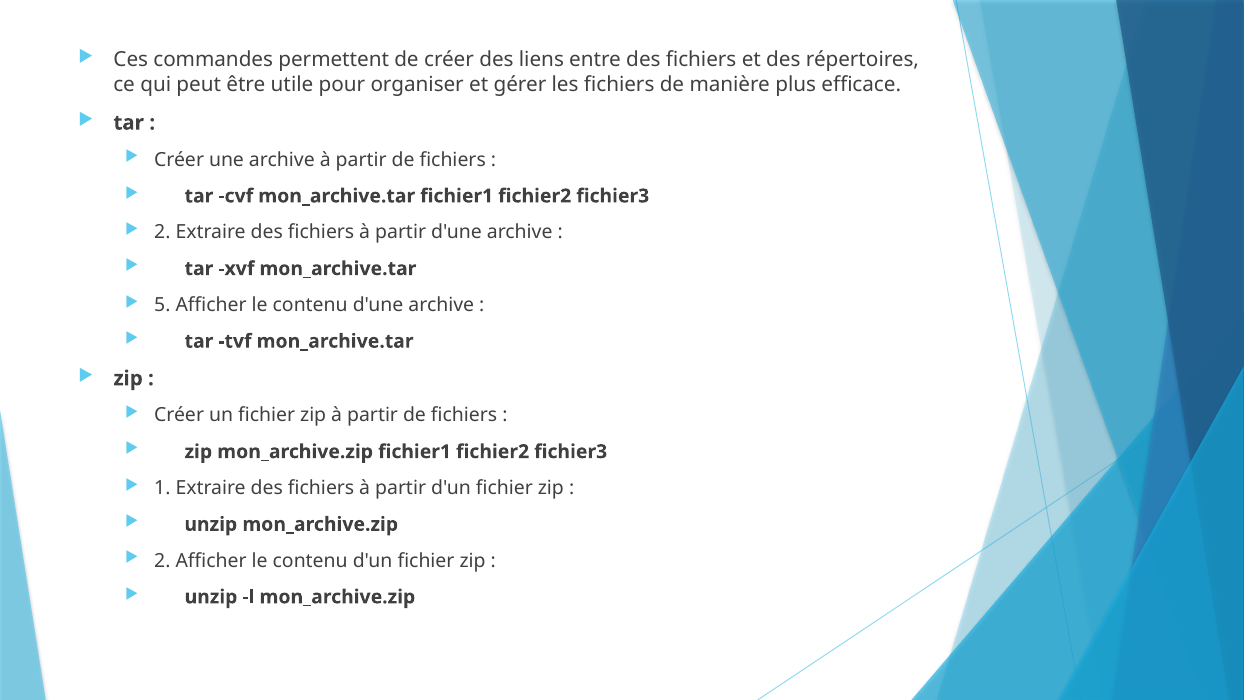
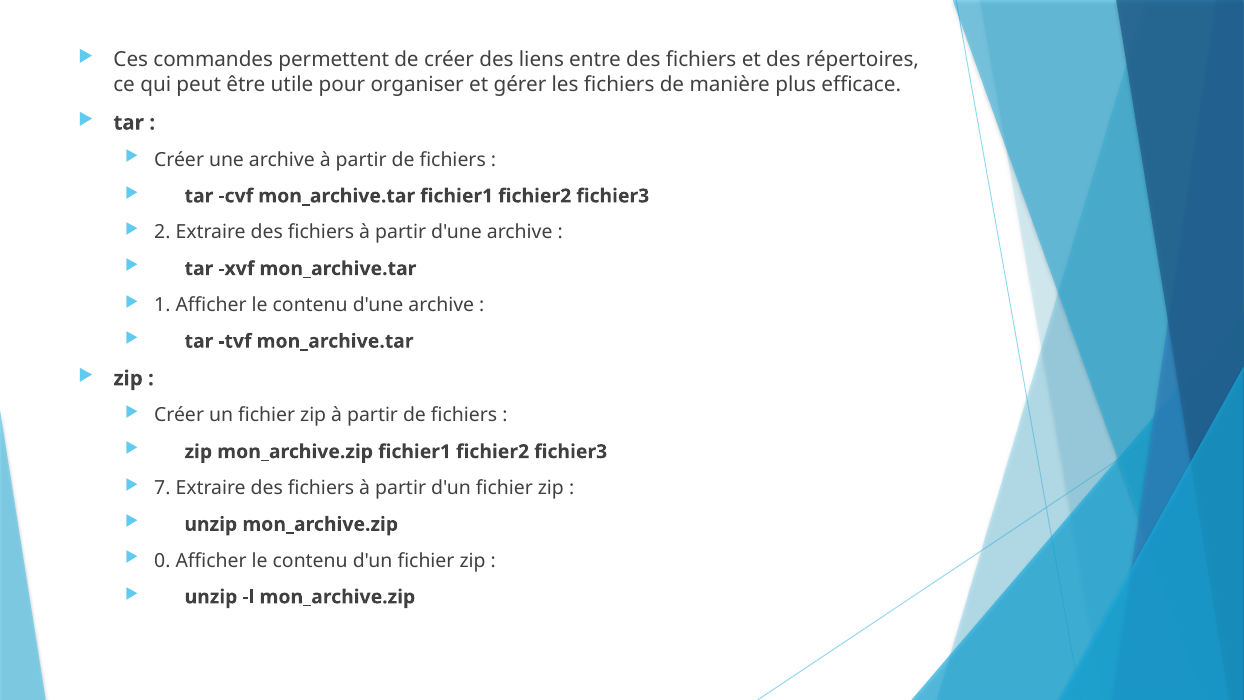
5: 5 -> 1 (162, 305)
1: 1 -> 7 (162, 488)
2: 2 -> 0 (162, 560)
